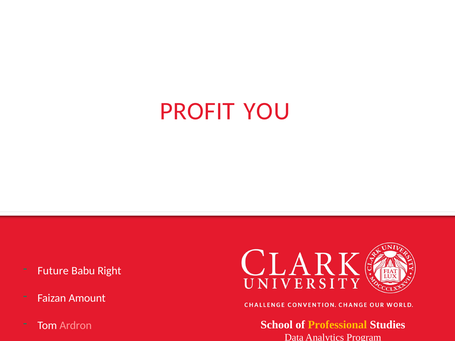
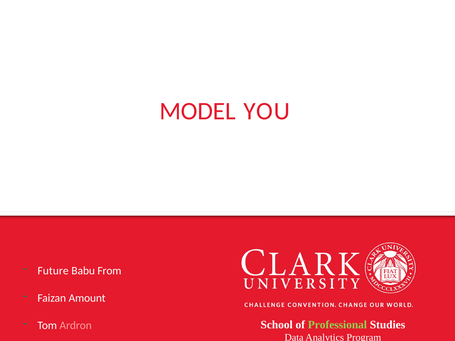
PROFIT: PROFIT -> MODEL (198, 111)
Right: Right -> From (109, 271)
Professional colour: yellow -> light green (337, 325)
